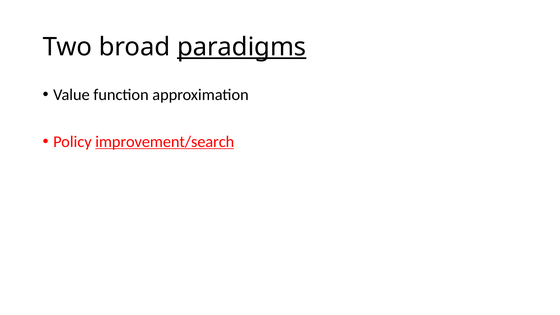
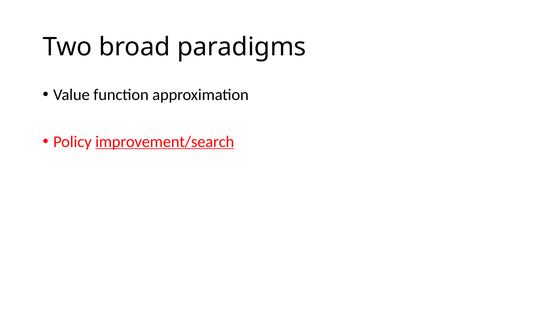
paradigms underline: present -> none (242, 47)
